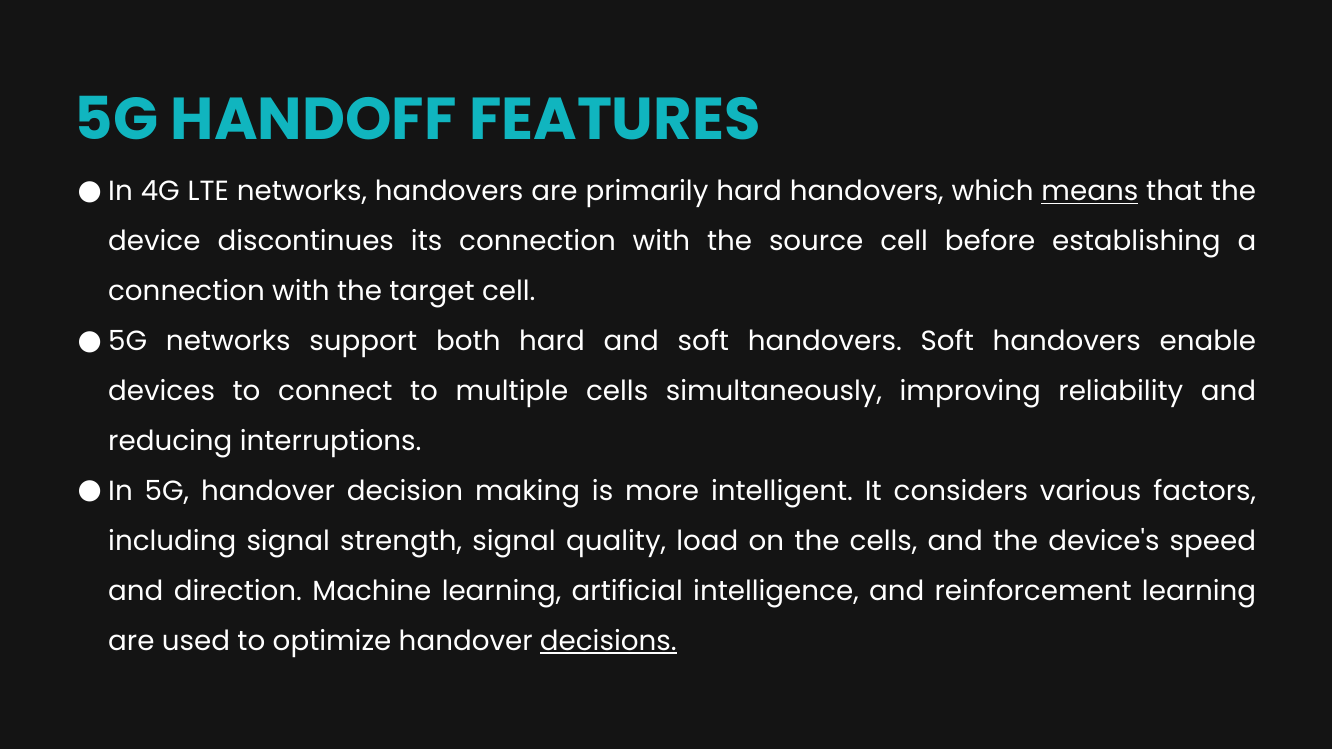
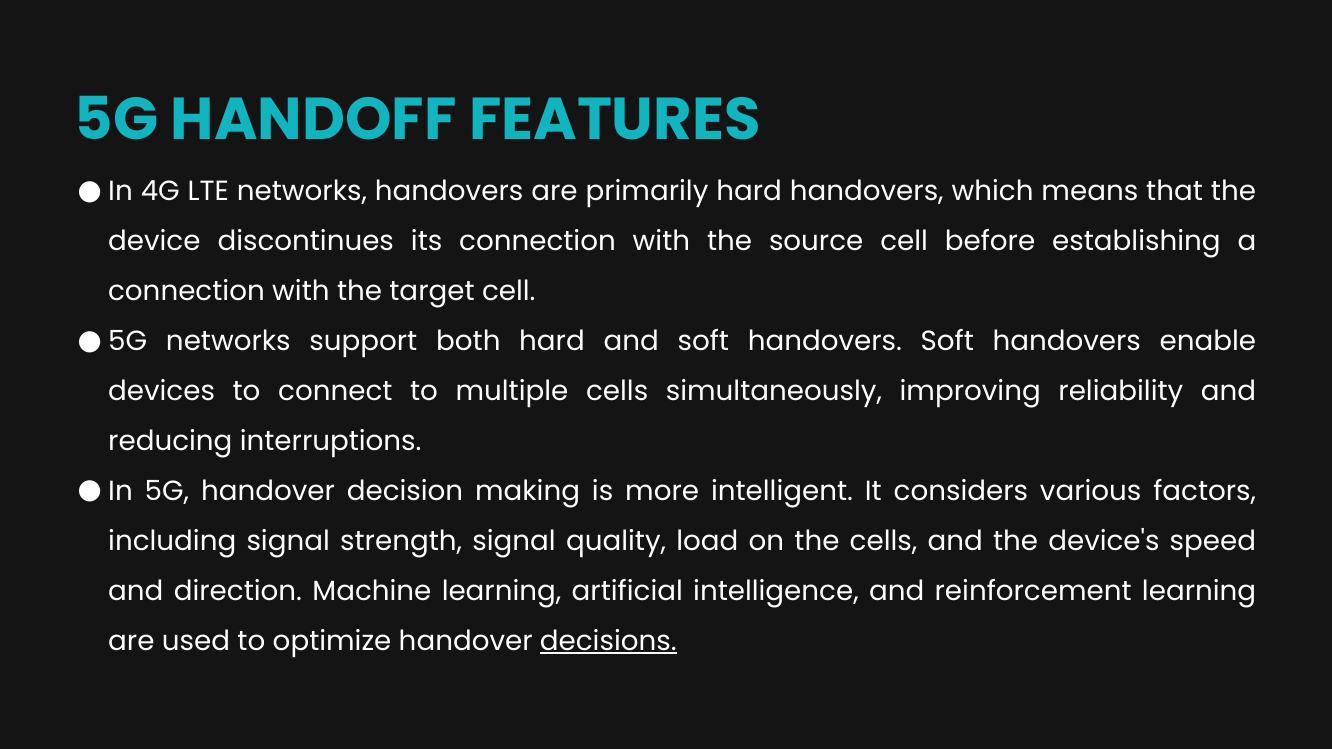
means underline: present -> none (1090, 192)
